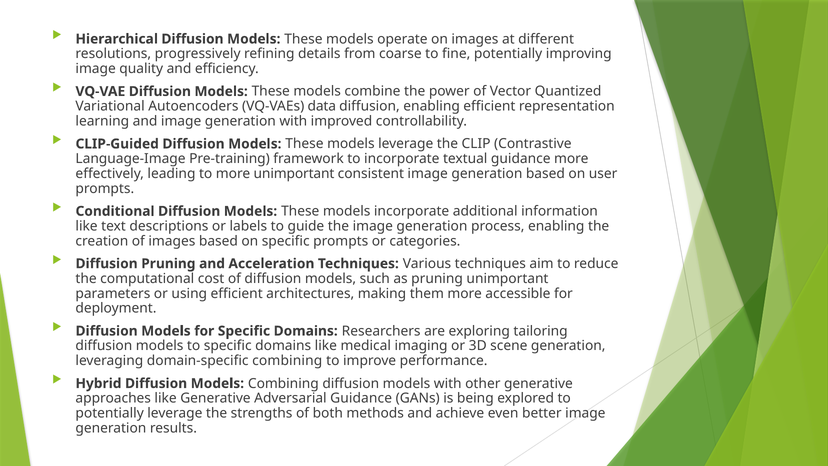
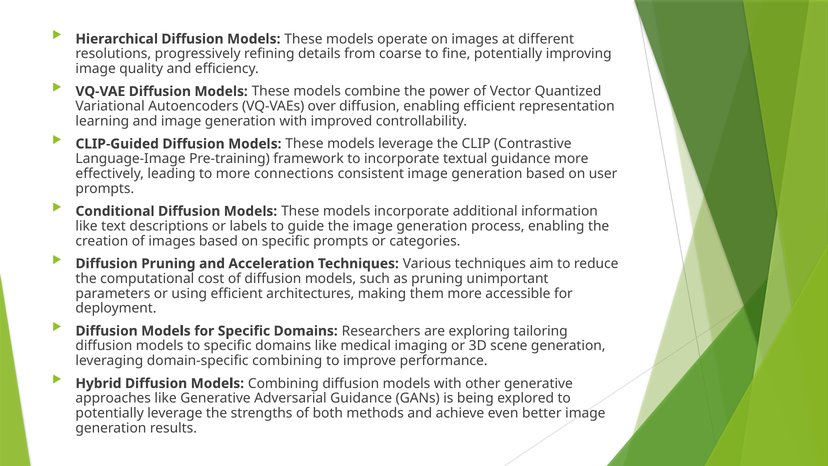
data: data -> over (322, 106)
more unimportant: unimportant -> connections (294, 174)
